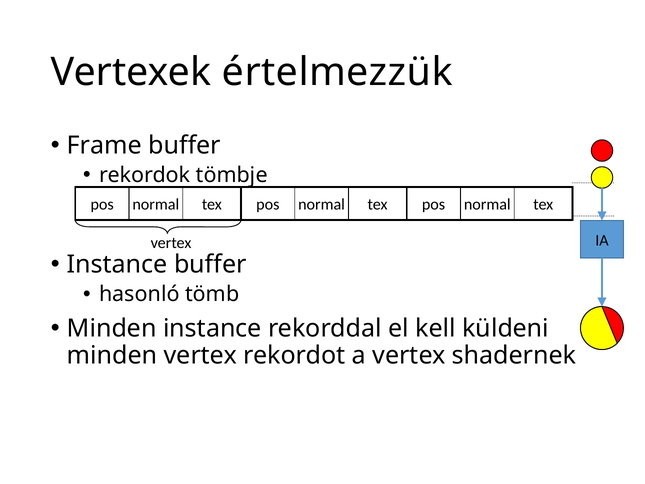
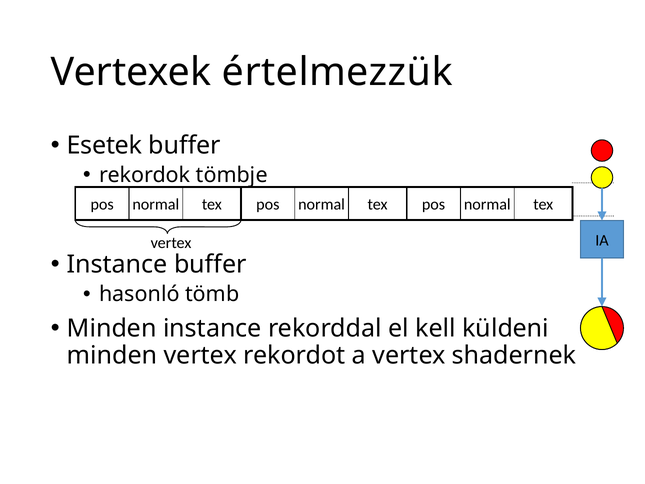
Frame: Frame -> Esetek (104, 145)
